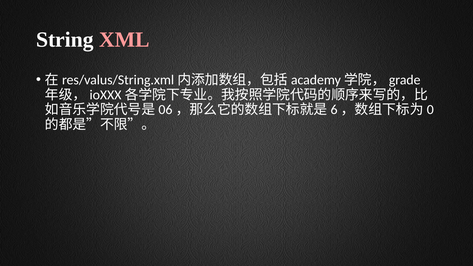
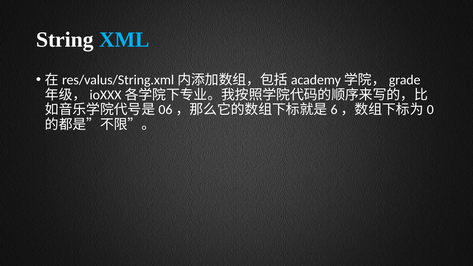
XML colour: pink -> light blue (124, 40)
